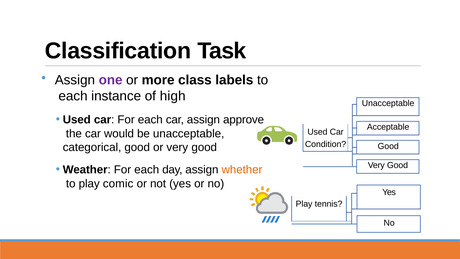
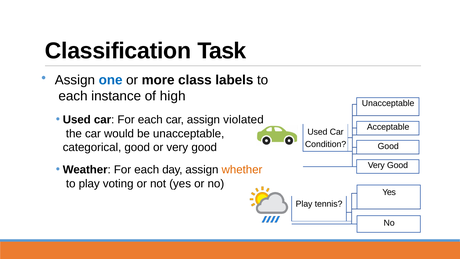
one colour: purple -> blue (111, 80)
approve: approve -> violated (243, 120)
comic: comic -> voting (118, 183)
